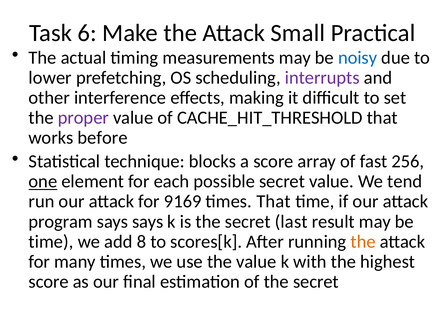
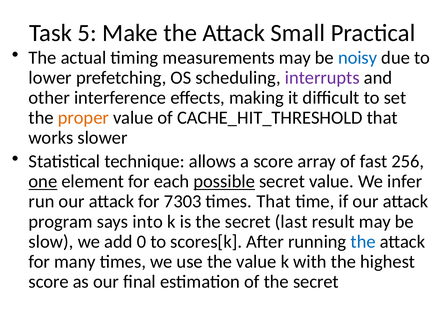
6: 6 -> 5 (87, 33)
proper colour: purple -> orange (83, 118)
before: before -> slower (103, 138)
blocks: blocks -> allows (213, 161)
possible underline: none -> present (224, 181)
tend: tend -> infer (405, 181)
9169: 9169 -> 7303 (183, 201)
says says: says -> into (148, 221)
time: time -> slow (51, 241)
8: 8 -> 0 (141, 241)
the colour: orange -> blue (363, 241)
